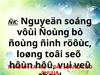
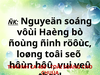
vôùi Ñoùng: Ñoùng -> Haèng (54, 32)
